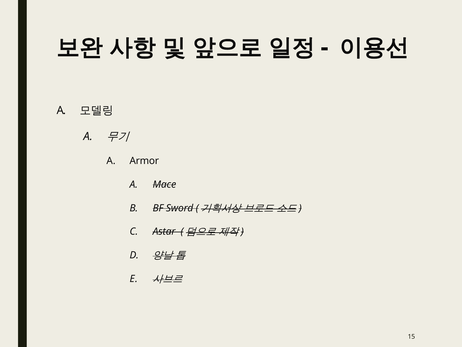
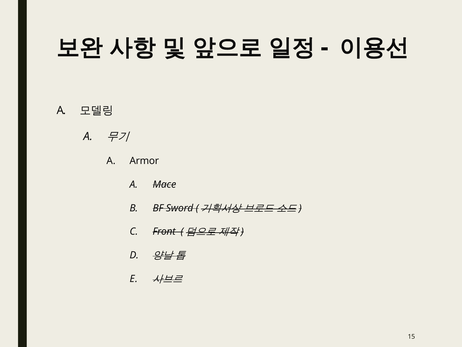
Astar: Astar -> Front (164, 231)
